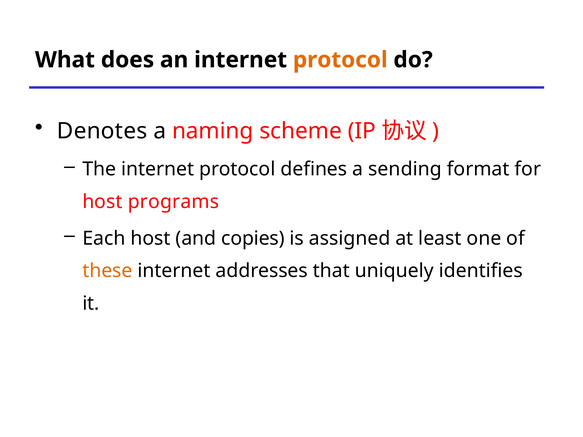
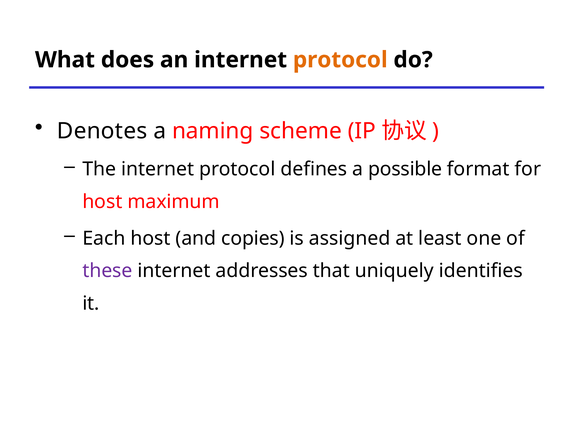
sending: sending -> possible (405, 169)
programs: programs -> maximum (174, 202)
these colour: orange -> purple (107, 271)
